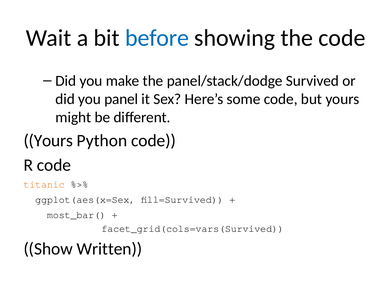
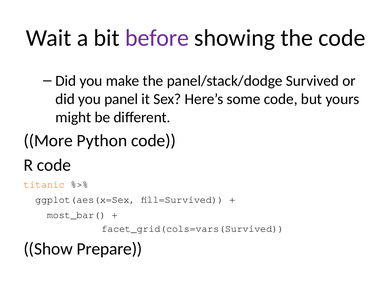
before colour: blue -> purple (157, 38)
Yours: Yours -> More (48, 141)
Written: Written -> Prepare (109, 249)
